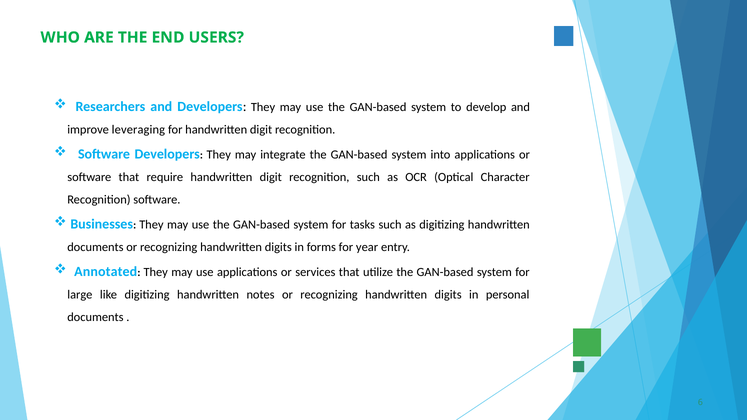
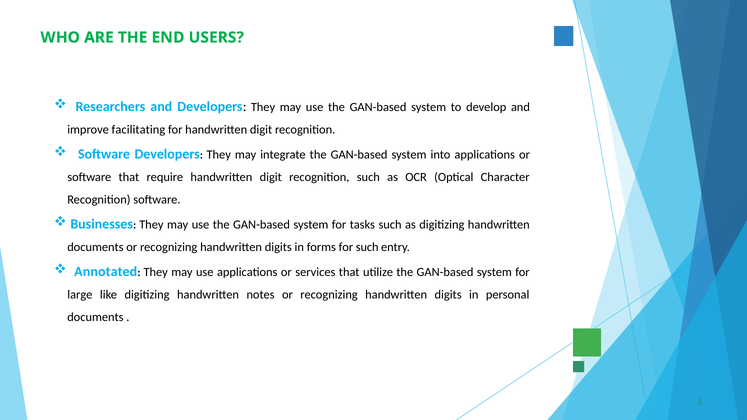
leveraging: leveraging -> facilitating (138, 130)
for year: year -> such (367, 247)
